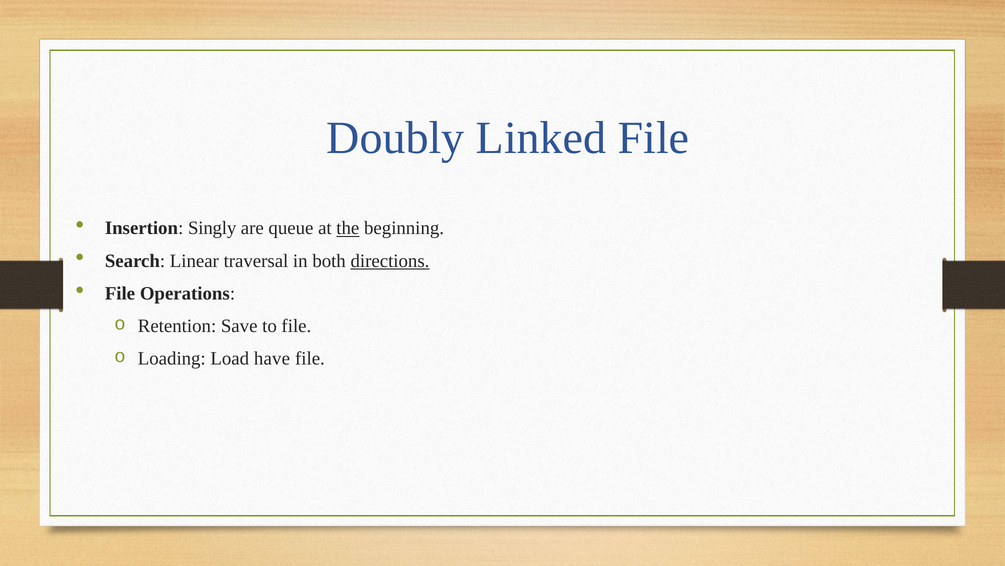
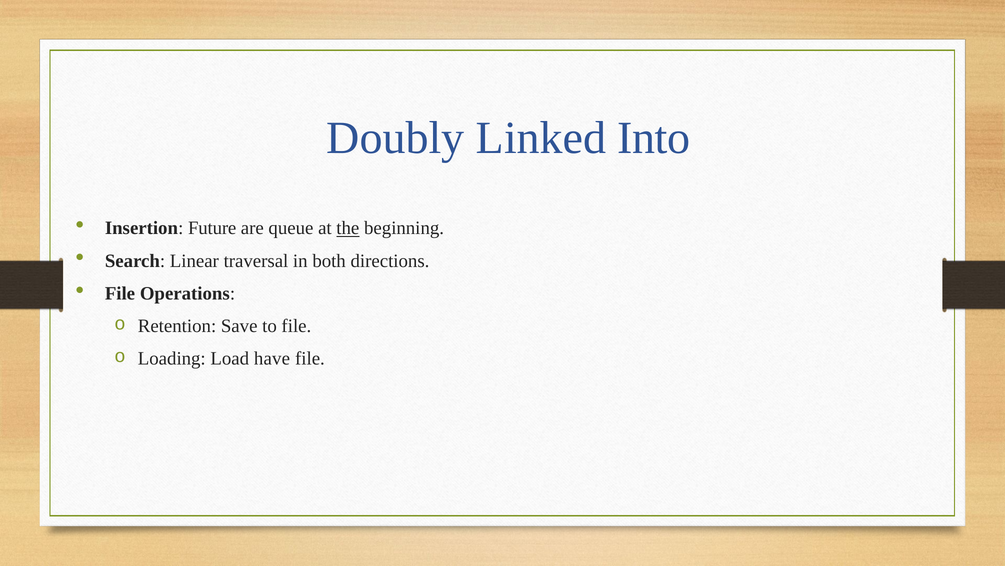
Linked File: File -> Into (654, 138)
Singly: Singly -> Future (212, 228)
directions underline: present -> none (390, 261)
